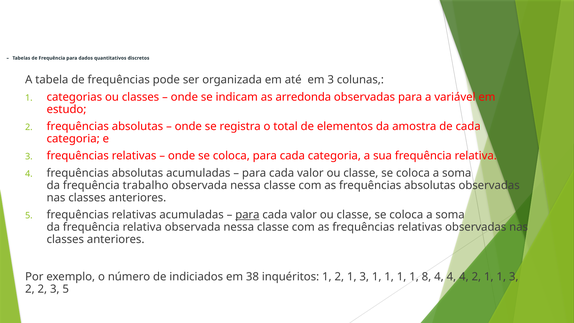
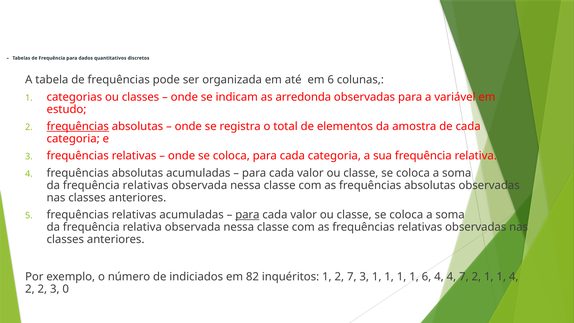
em 3: 3 -> 6 (331, 80)
frequências underline: none -> present (78, 126)
frequência trabalho: trabalho -> relativas (146, 185)
38: 38 -> 82 (252, 277)
1 2 1: 1 -> 7 (352, 277)
1 8: 8 -> 6 (426, 277)
4 4 4: 4 -> 7 (464, 277)
1 1 3: 3 -> 4 (514, 277)
3 5: 5 -> 0 (66, 289)
